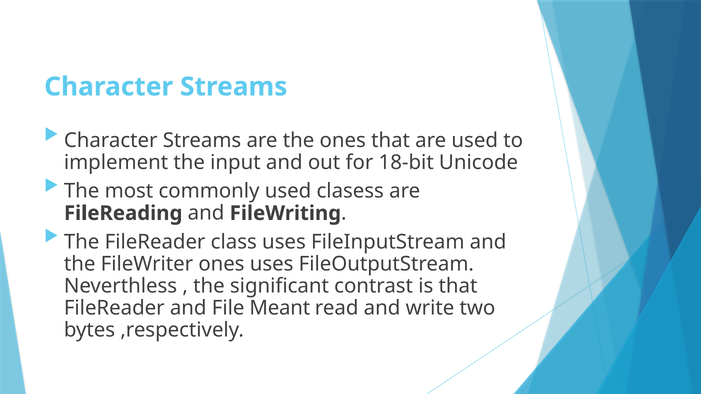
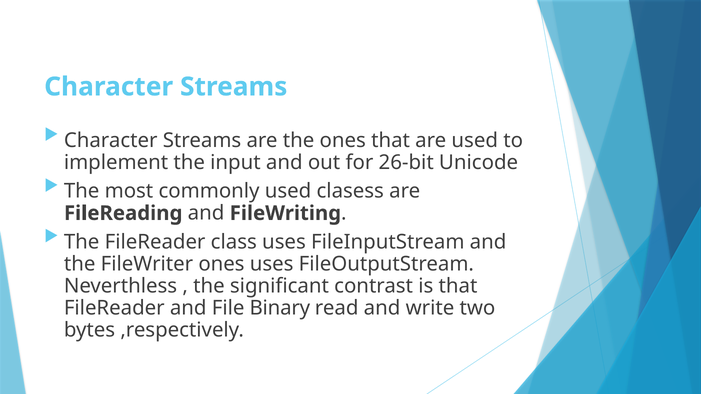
18-bit: 18-bit -> 26-bit (406, 163)
Meant: Meant -> Binary (280, 308)
